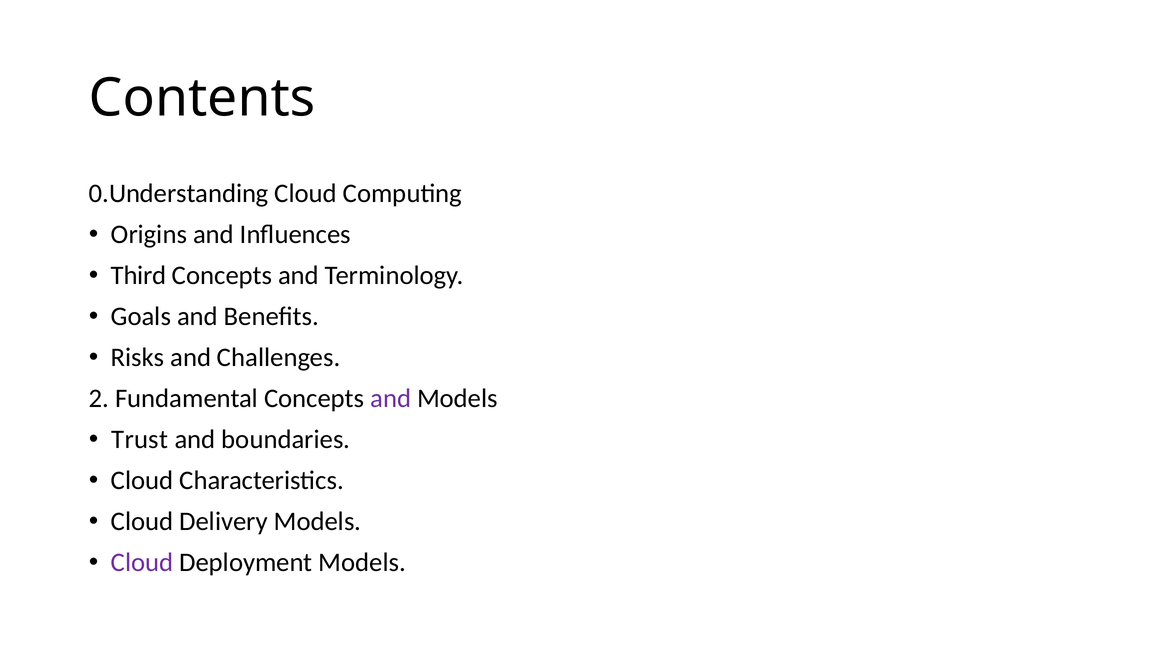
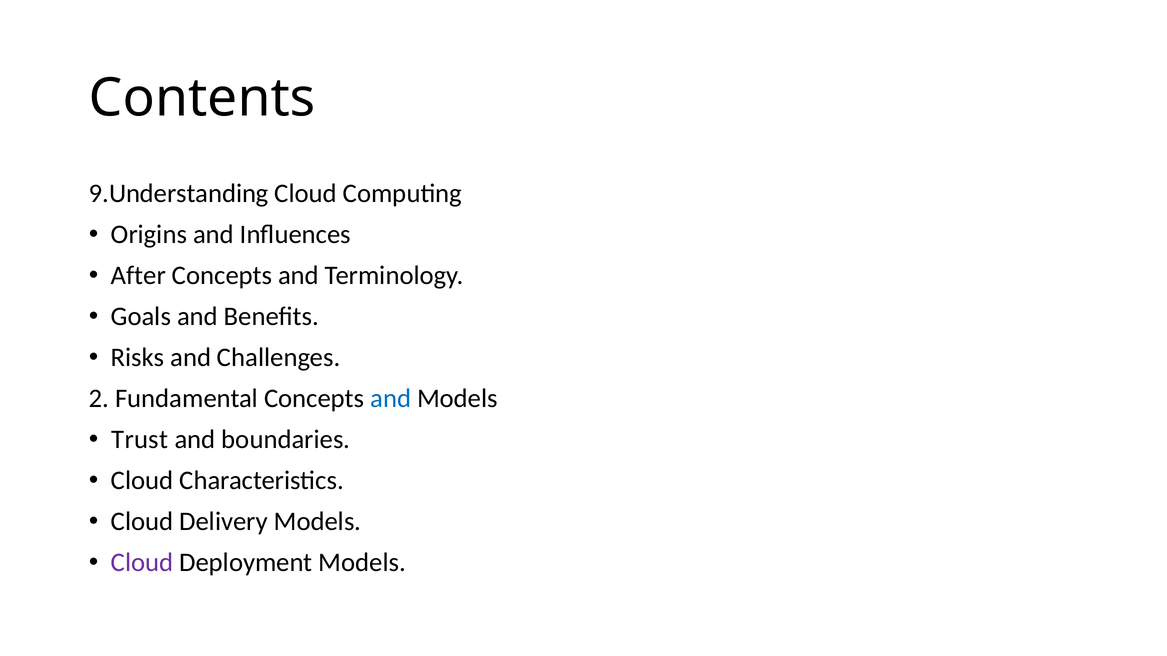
0.Understanding: 0.Understanding -> 9.Understanding (179, 193)
Third: Third -> After (138, 275)
and colour: purple -> blue (391, 399)
